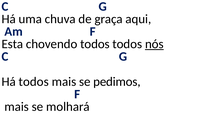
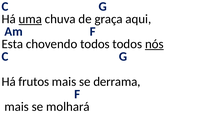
uma underline: none -> present (30, 19)
Há todos: todos -> frutos (34, 82)
pedimos: pedimos -> derrama (117, 82)
